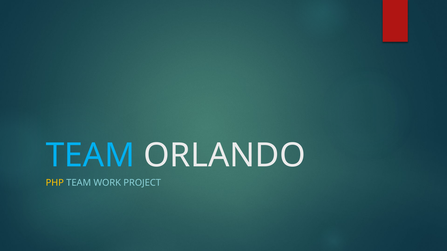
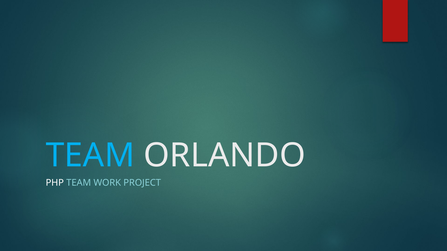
PHP colour: yellow -> white (55, 183)
